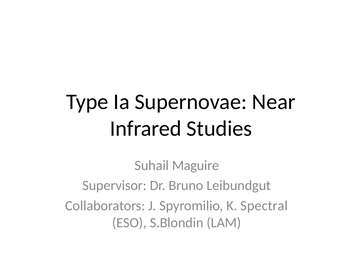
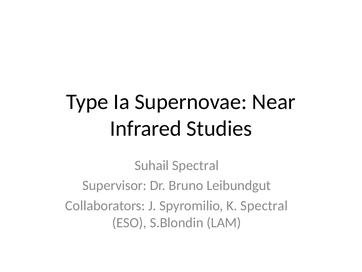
Suhail Maguire: Maguire -> Spectral (195, 165)
